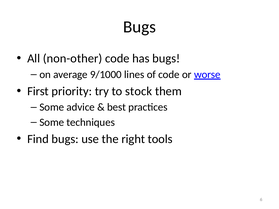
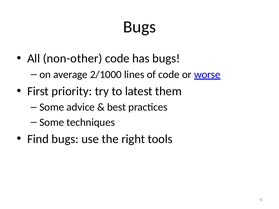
9/1000: 9/1000 -> 2/1000 (106, 75)
stock: stock -> latest (139, 91)
